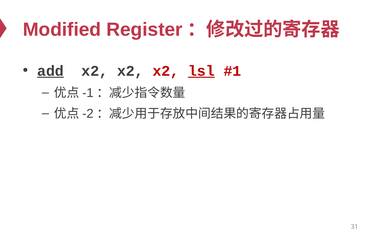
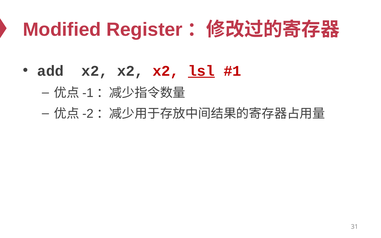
add underline: present -> none (50, 71)
